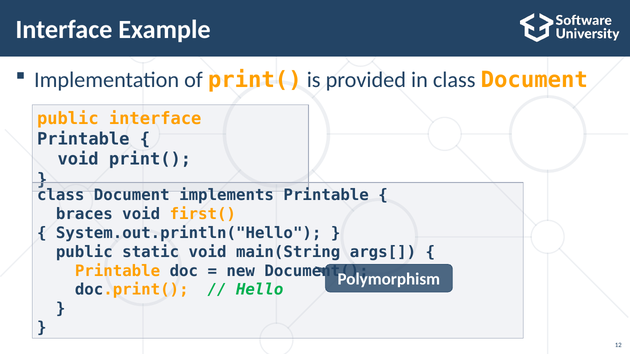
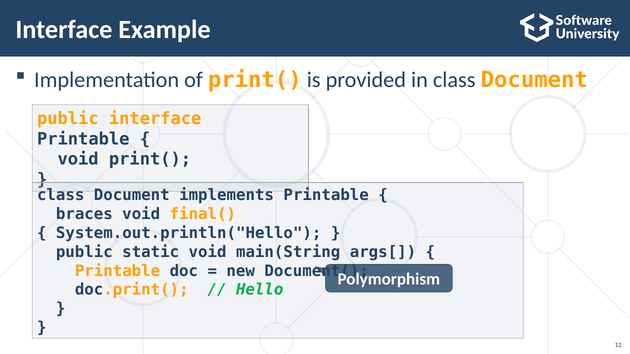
first(: first( -> final( (203, 214)
